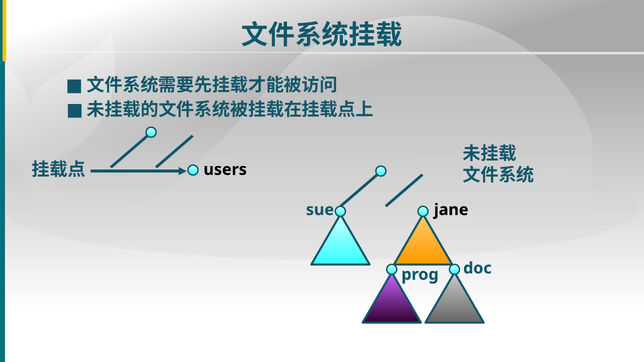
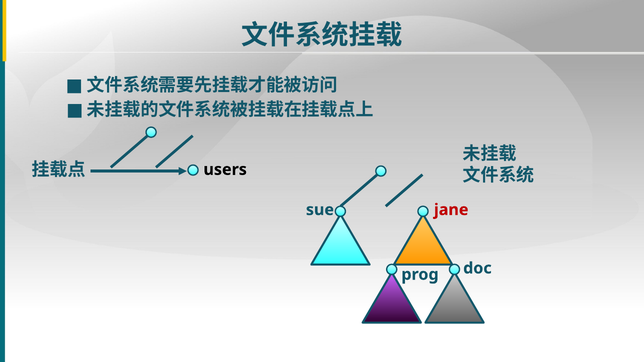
jane colour: black -> red (451, 210)
